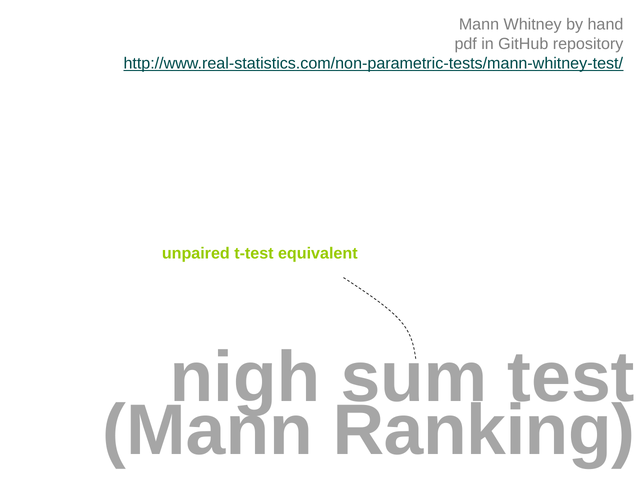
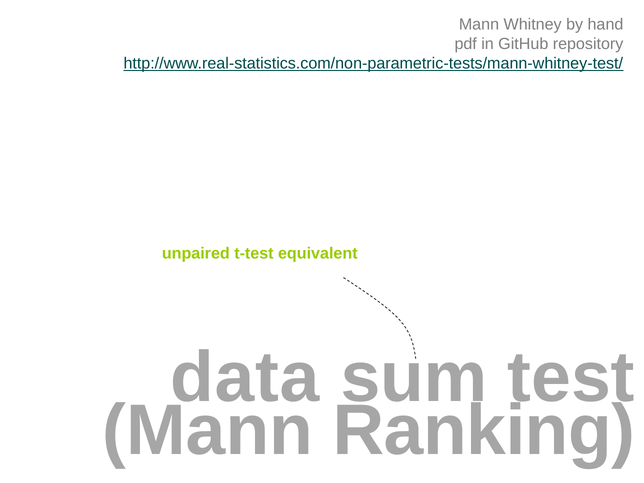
nigh: nigh -> data (245, 378)
